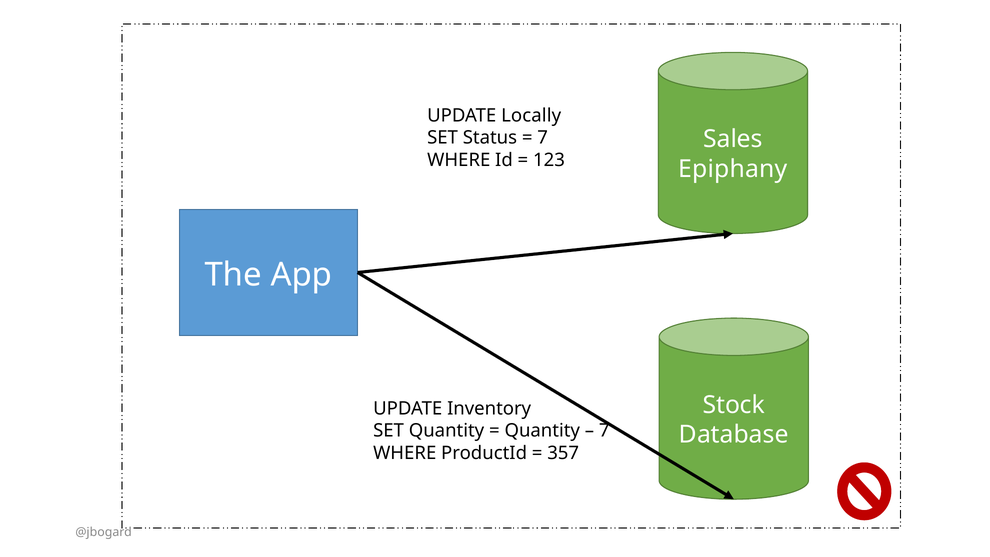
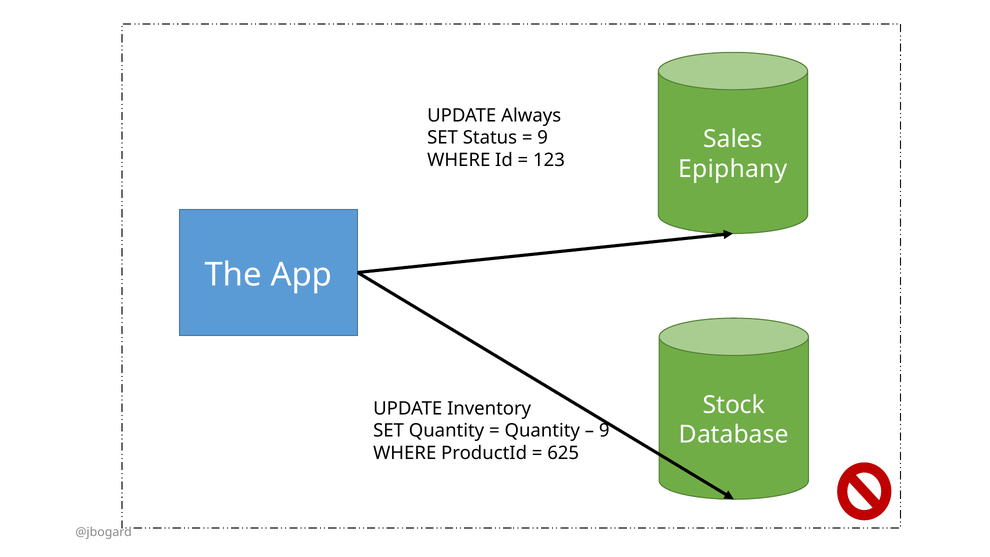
Locally: Locally -> Always (531, 115)
7: 7 -> 9 (543, 138)
7: 7 -> 9 (604, 431)
357: 357 -> 625 (563, 453)
